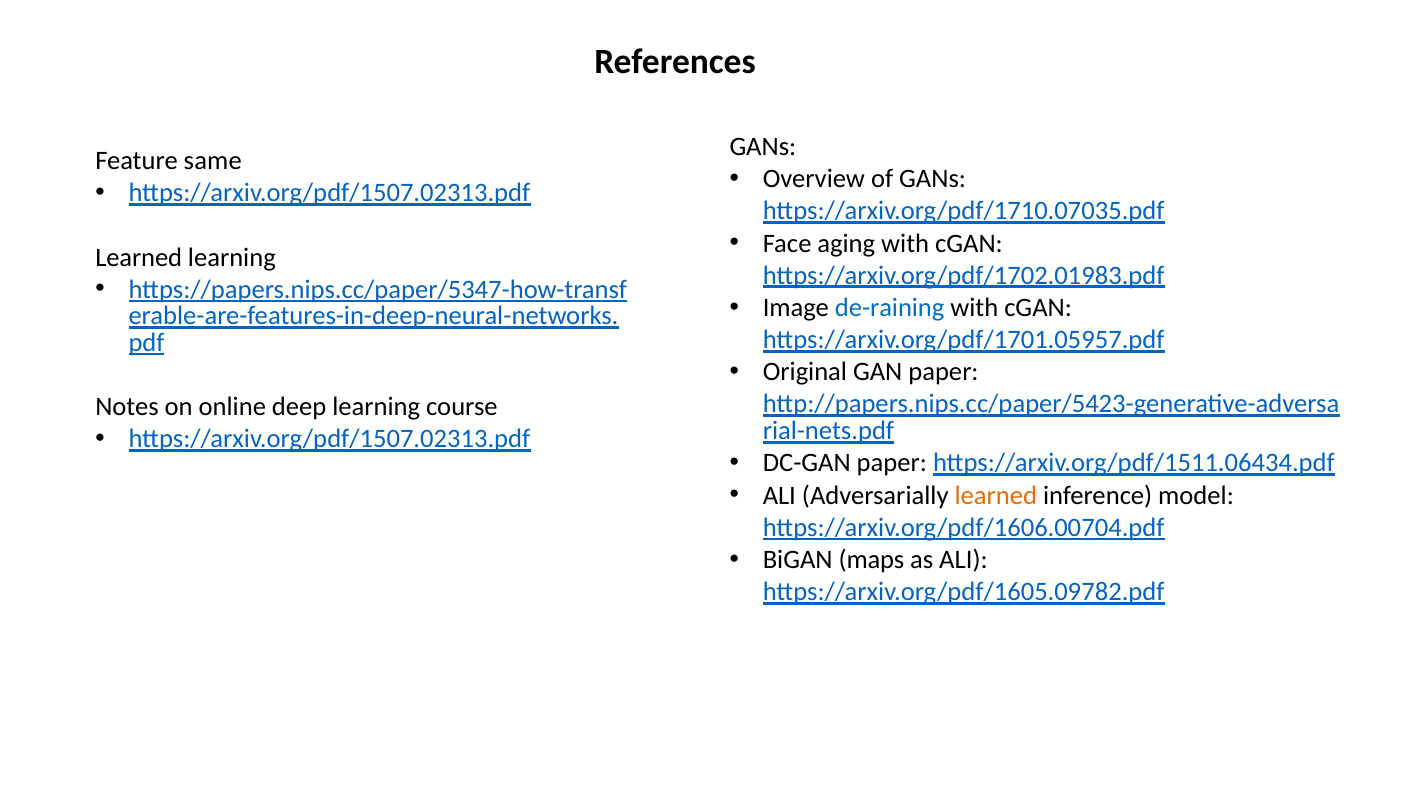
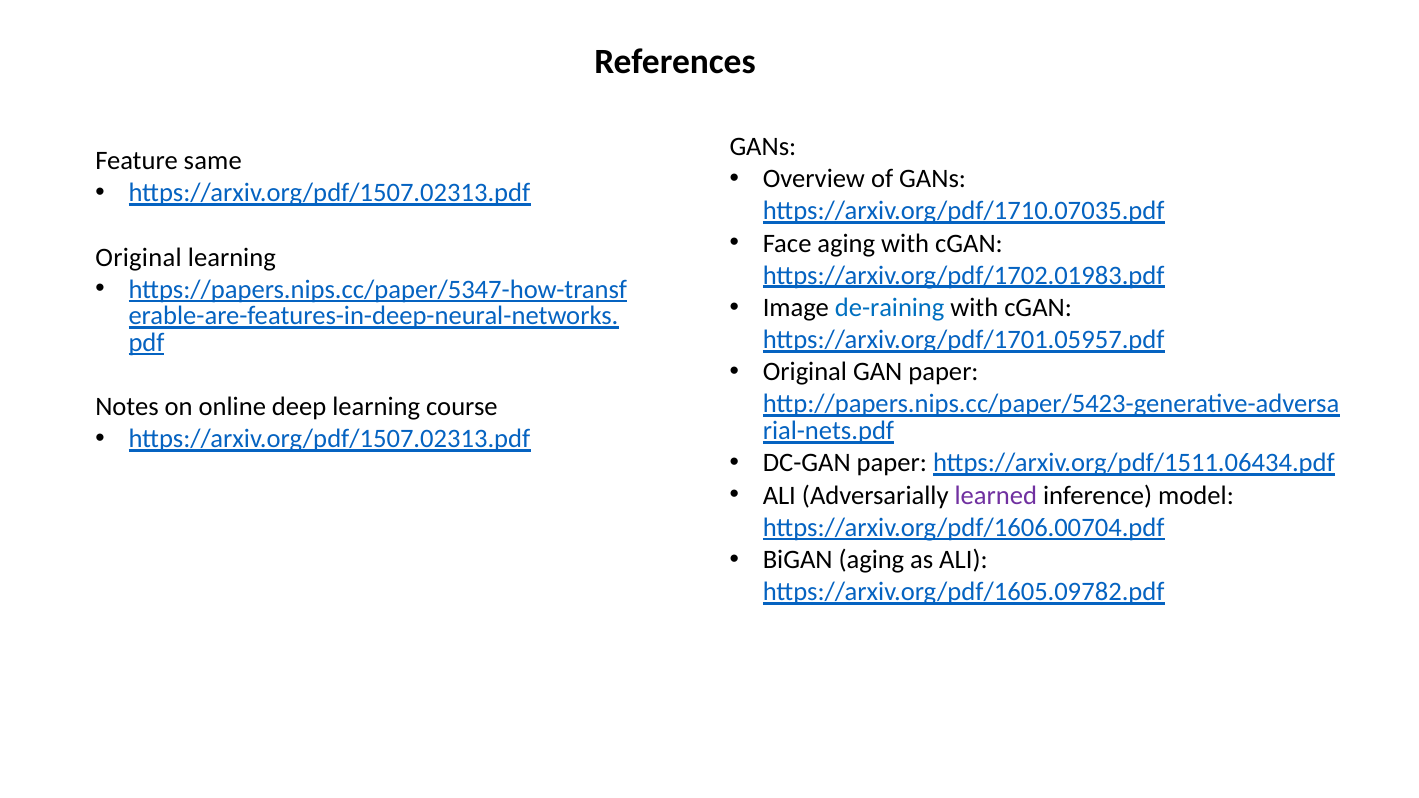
Learned: Learned -> Original (139, 257)
learned colour: orange -> purple (996, 496)
BiGAN maps: maps -> aging (871, 560)
